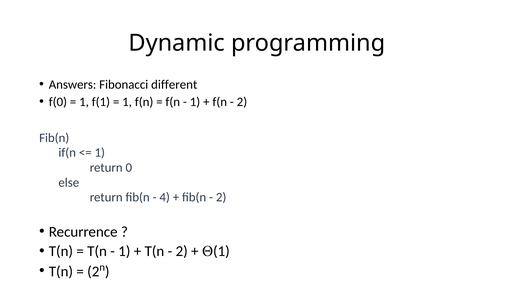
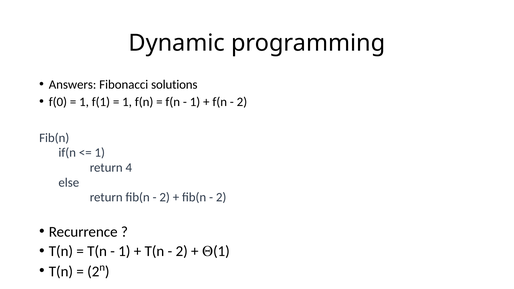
different: different -> solutions (174, 85)
0: 0 -> 4 (129, 168)
4: 4 -> 2 (165, 197)
